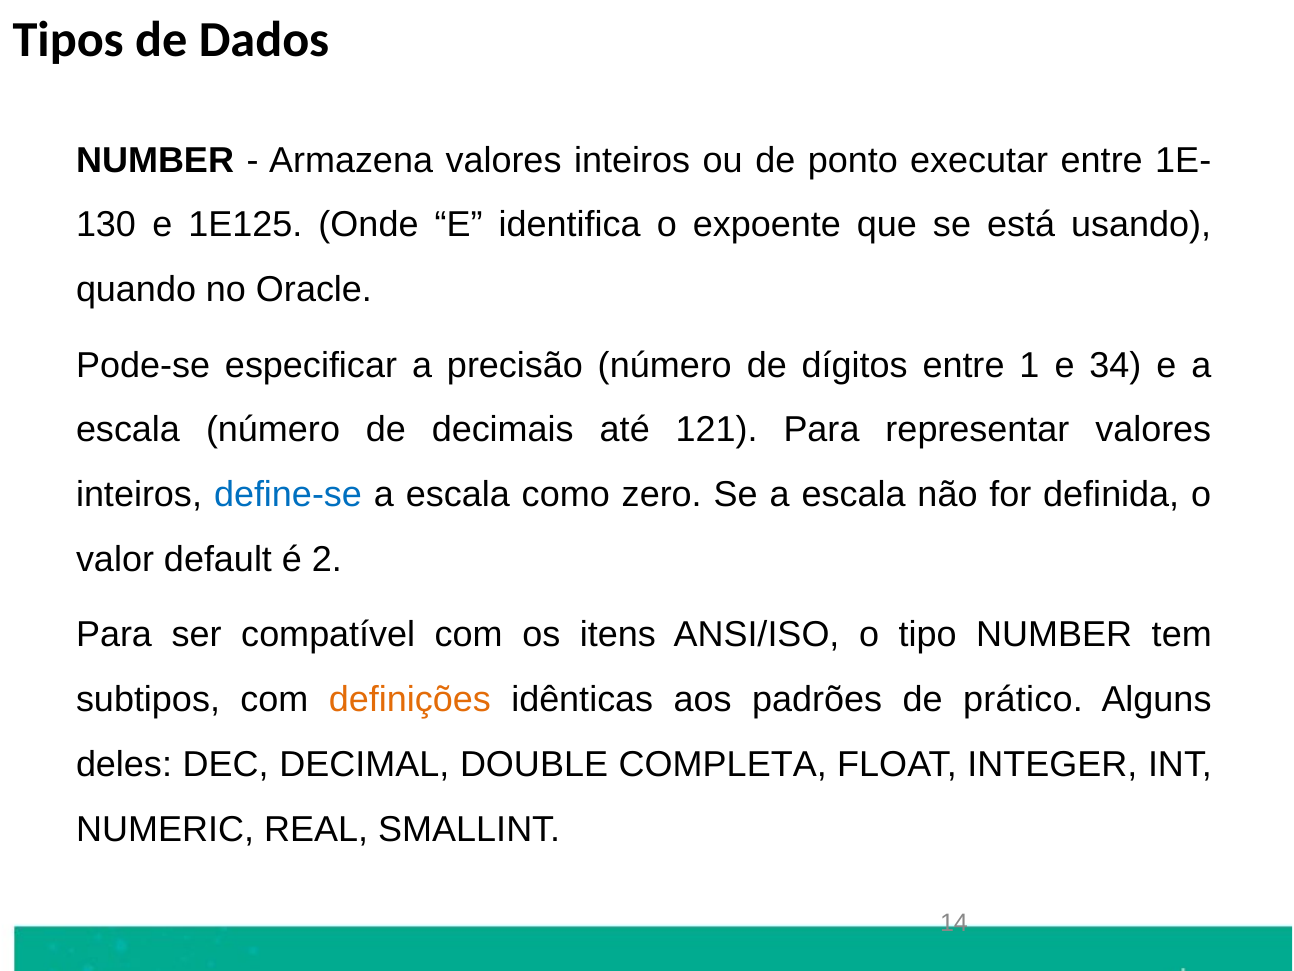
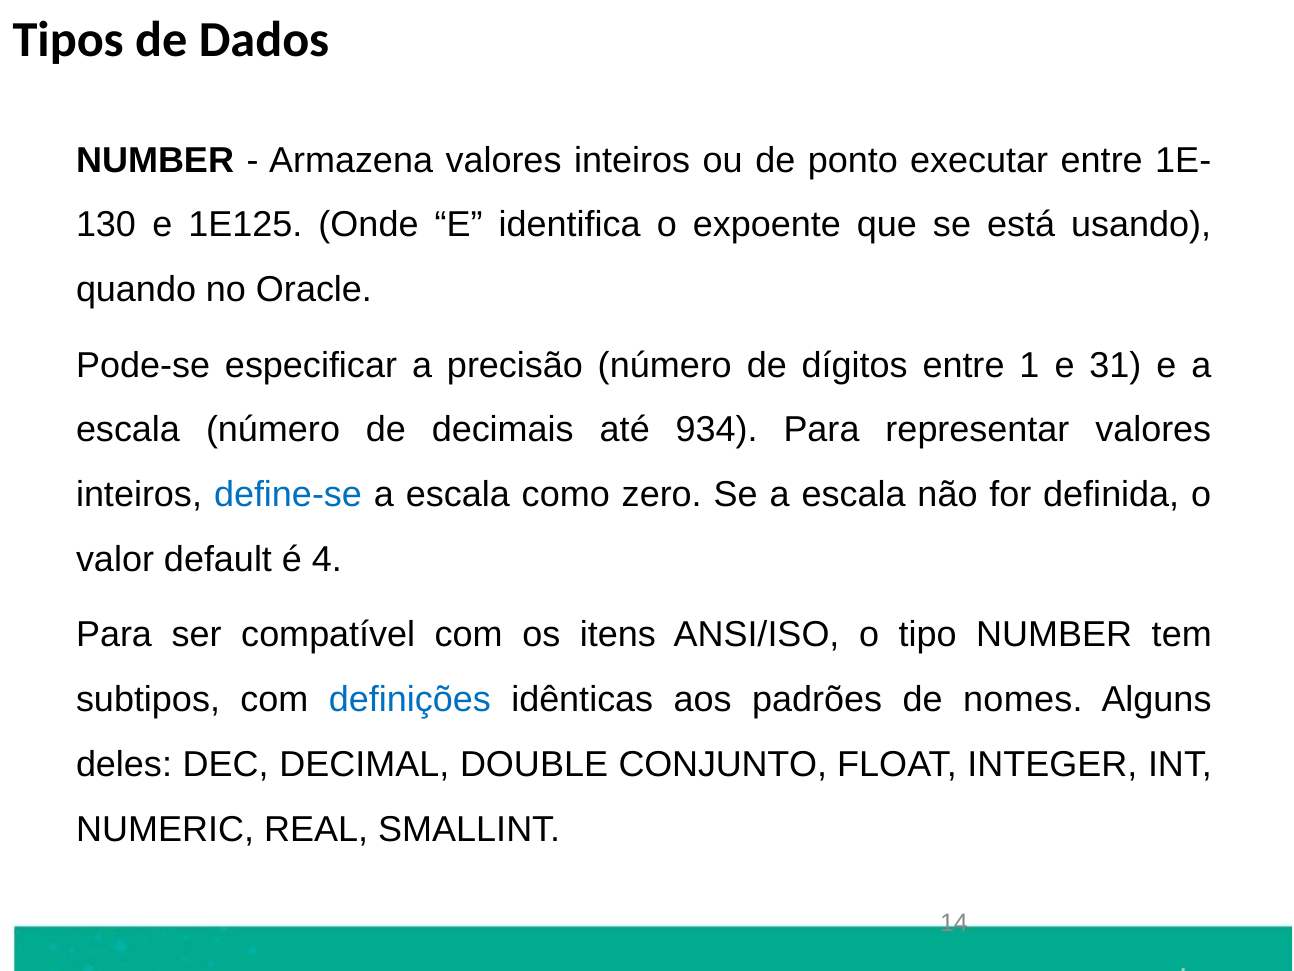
34: 34 -> 31 (1115, 365)
121: 121 -> 934 (717, 430)
2: 2 -> 4 (327, 559)
definições colour: orange -> blue (410, 699)
prático: prático -> nomes (1023, 699)
COMPLETA: COMPLETA -> CONJUNTO (723, 764)
